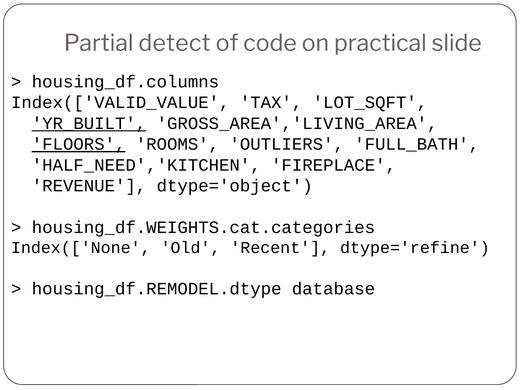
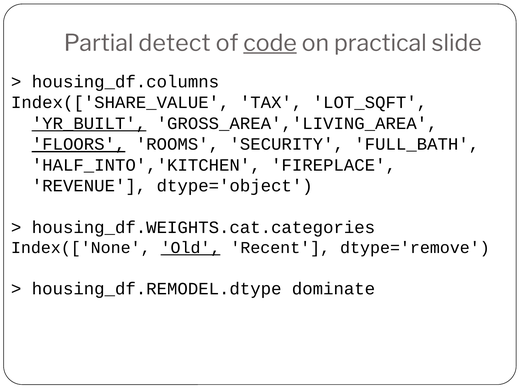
code underline: none -> present (270, 43)
Index(['VALID_VALUE: Index(['VALID_VALUE -> Index(['SHARE_VALUE (120, 103)
OUTLIERS: OUTLIERS -> SECURITY (287, 144)
HALF_NEED','KITCHEN: HALF_NEED','KITCHEN -> HALF_INTO','KITCHEN (146, 165)
Old underline: none -> present (191, 248)
dtype='refine: dtype='refine -> dtype='remove (415, 248)
database: database -> dominate (334, 289)
